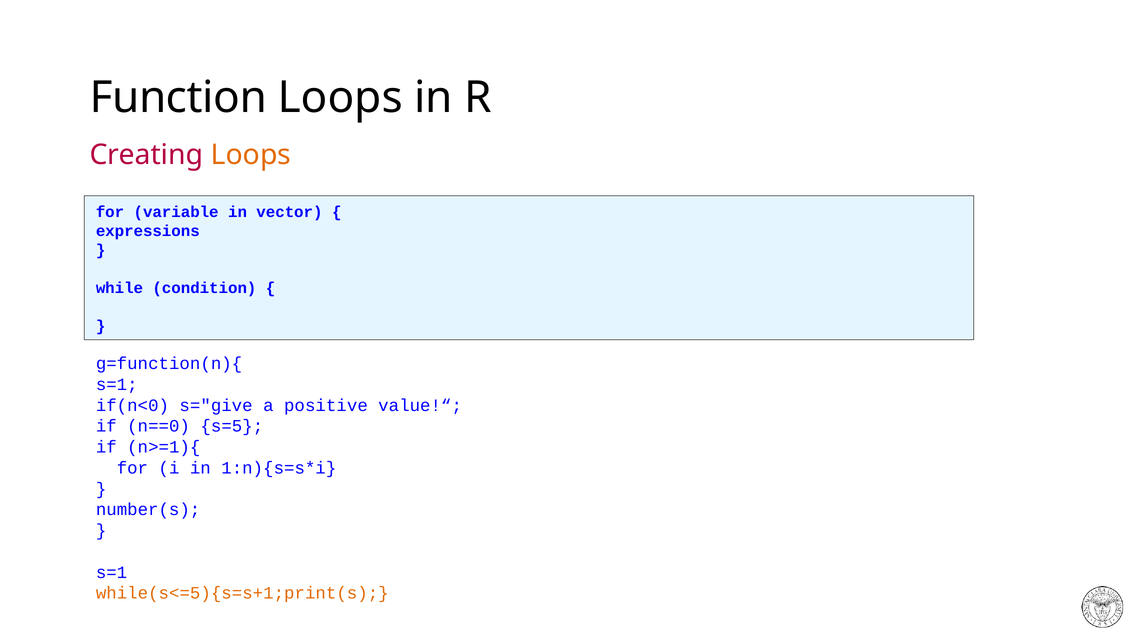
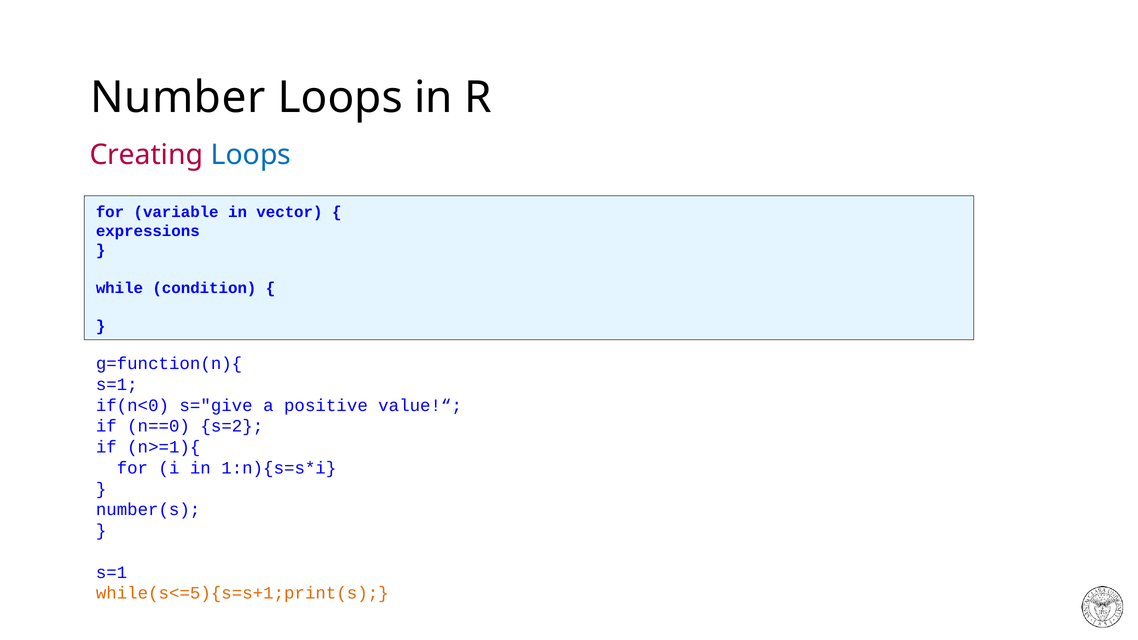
Function: Function -> Number (178, 98)
Loops colour: orange -> blue (251, 155)
s=5: s=5 -> s=2 (232, 426)
